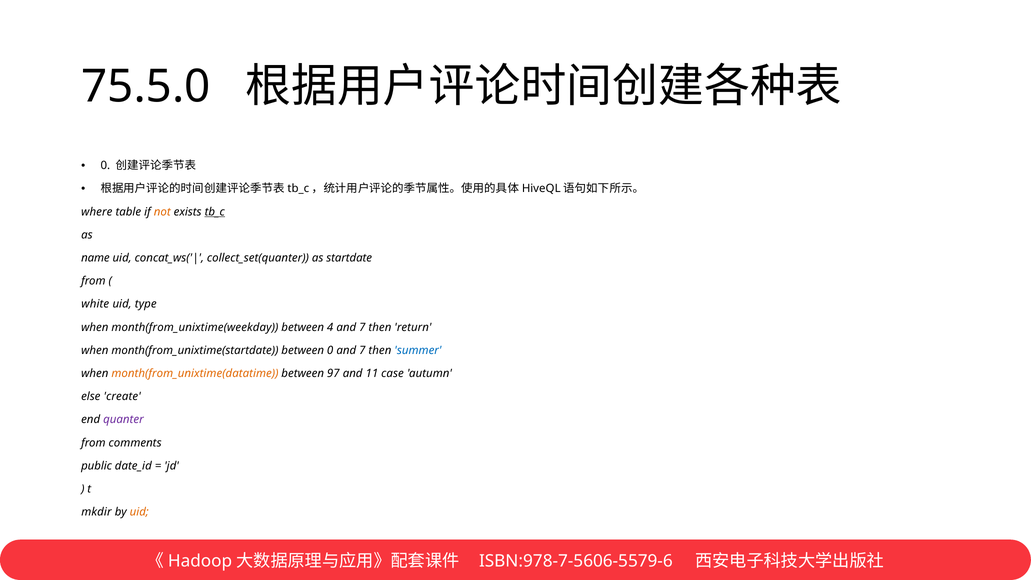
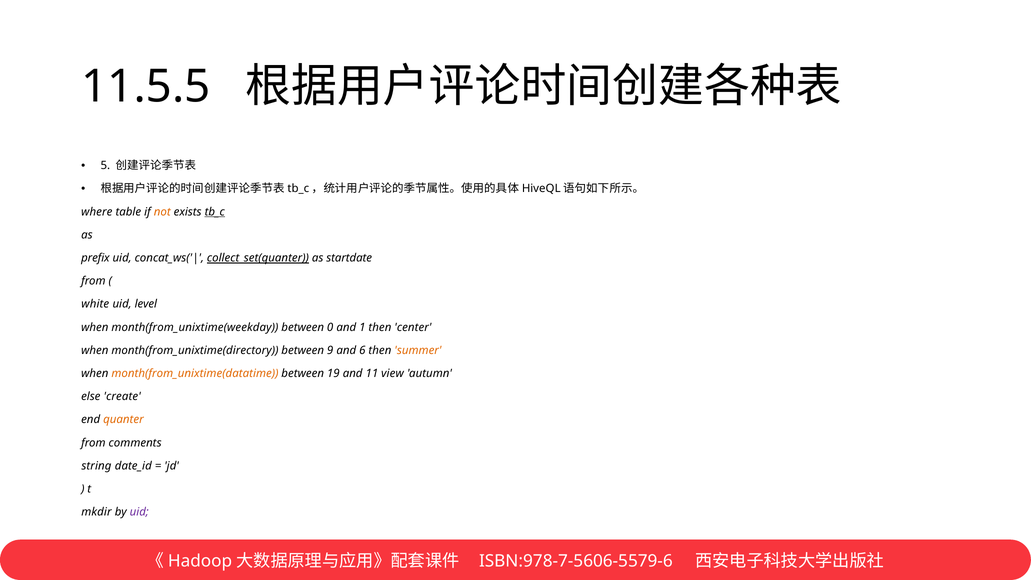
75.5.0: 75.5.0 -> 11.5.5 (146, 87)
0: 0 -> 5 (105, 166)
name: name -> prefix (95, 258)
collect_set(quanter underline: none -> present (258, 258)
type: type -> level (146, 304)
4: 4 -> 0 (330, 327)
7: 7 -> 1 (362, 327)
return: return -> center (413, 327)
month(from_unixtime(startdate: month(from_unixtime(startdate -> month(from_unixtime(directory (195, 350)
between 0: 0 -> 9 (330, 350)
7: 7 -> 6 (362, 350)
summer colour: blue -> orange (418, 350)
97: 97 -> 19 (333, 373)
case: case -> view (392, 373)
quanter colour: purple -> orange (123, 420)
public: public -> string (96, 466)
uid colour: orange -> purple (139, 512)
